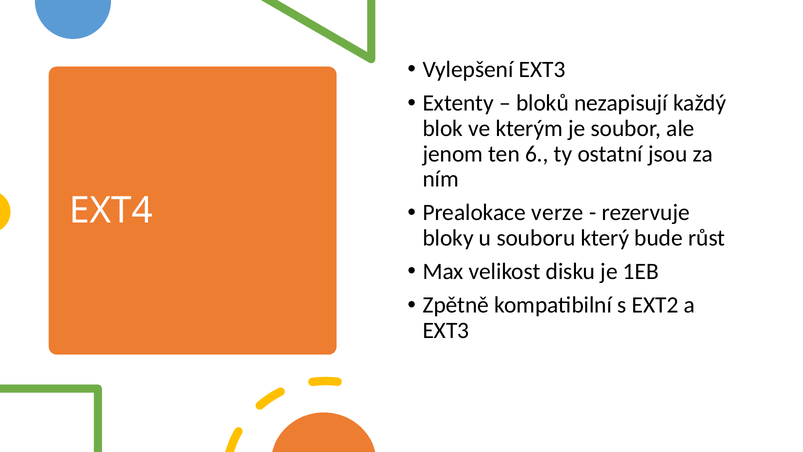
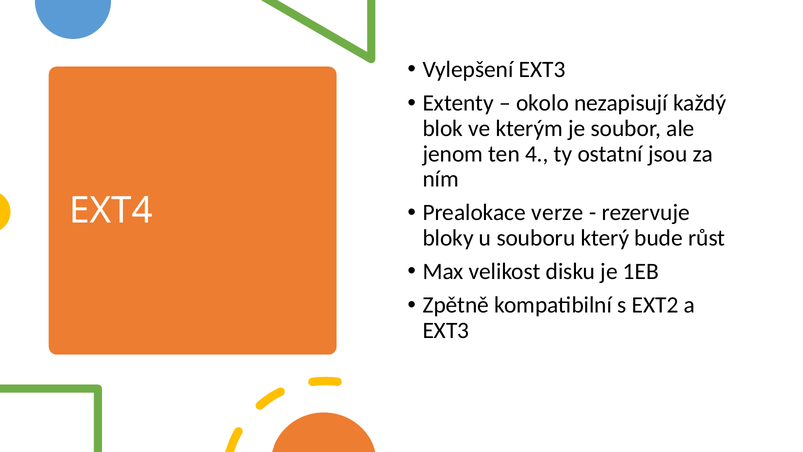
bloků: bloků -> okolo (542, 103)
6: 6 -> 4 (537, 154)
